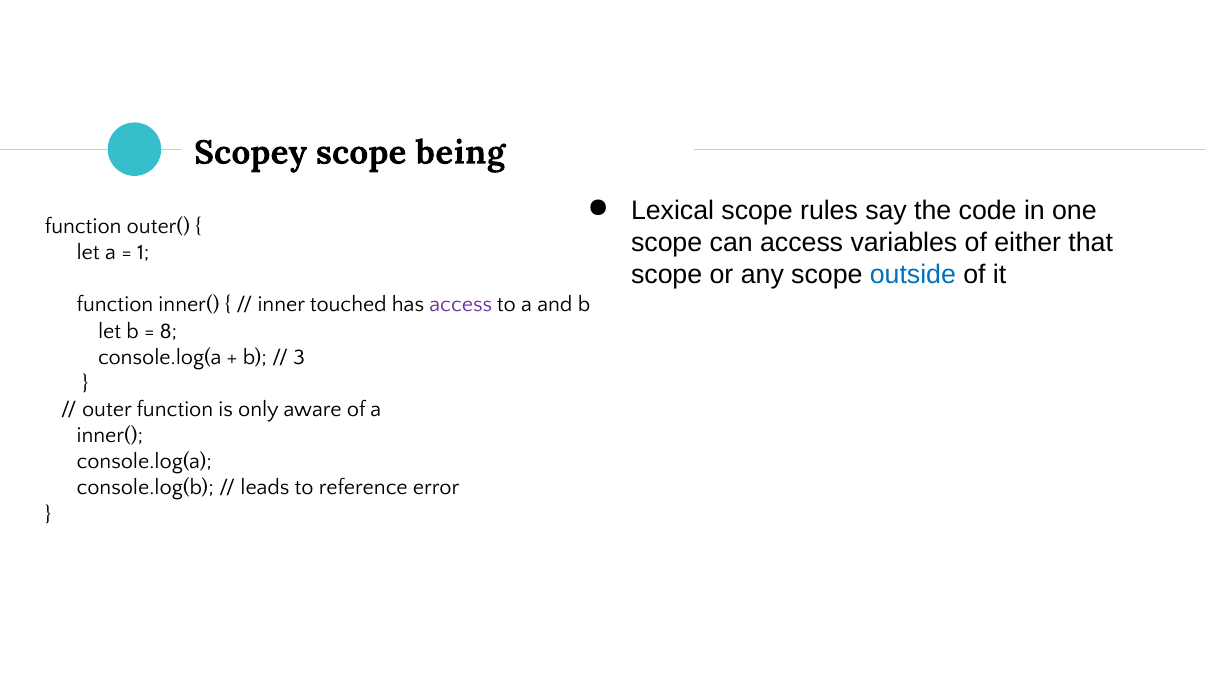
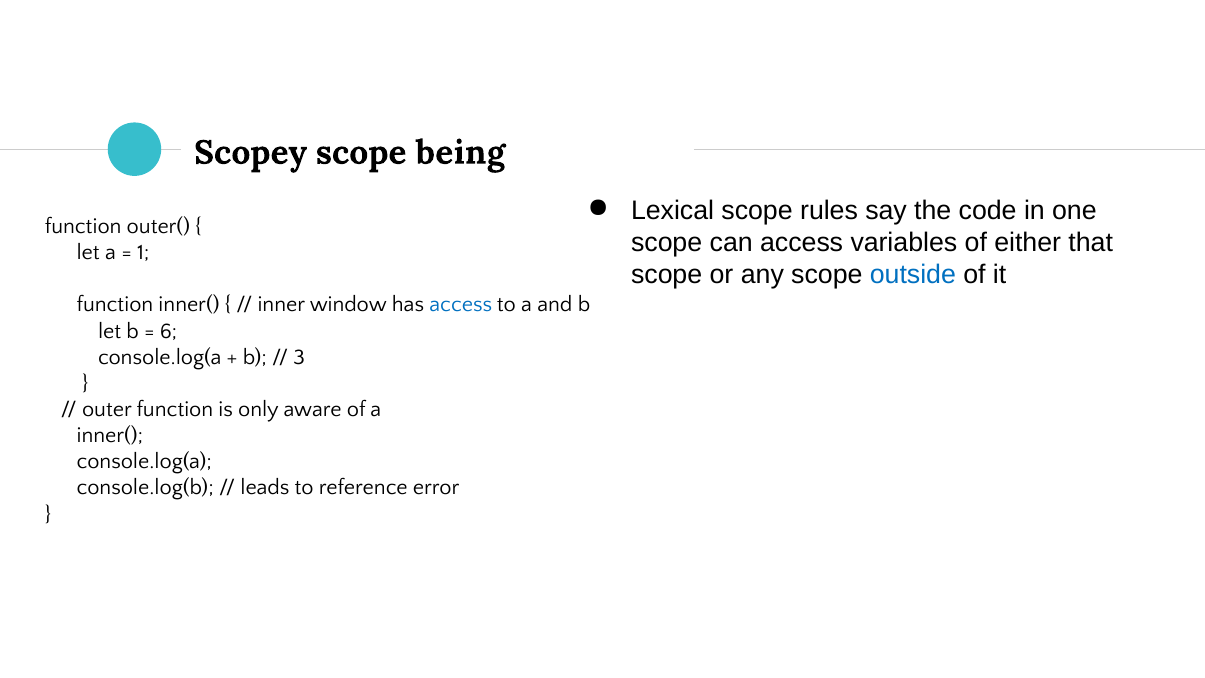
touched: touched -> window (348, 305)
access colour: purple -> blue (461, 305)
8: 8 -> 6 (168, 331)
